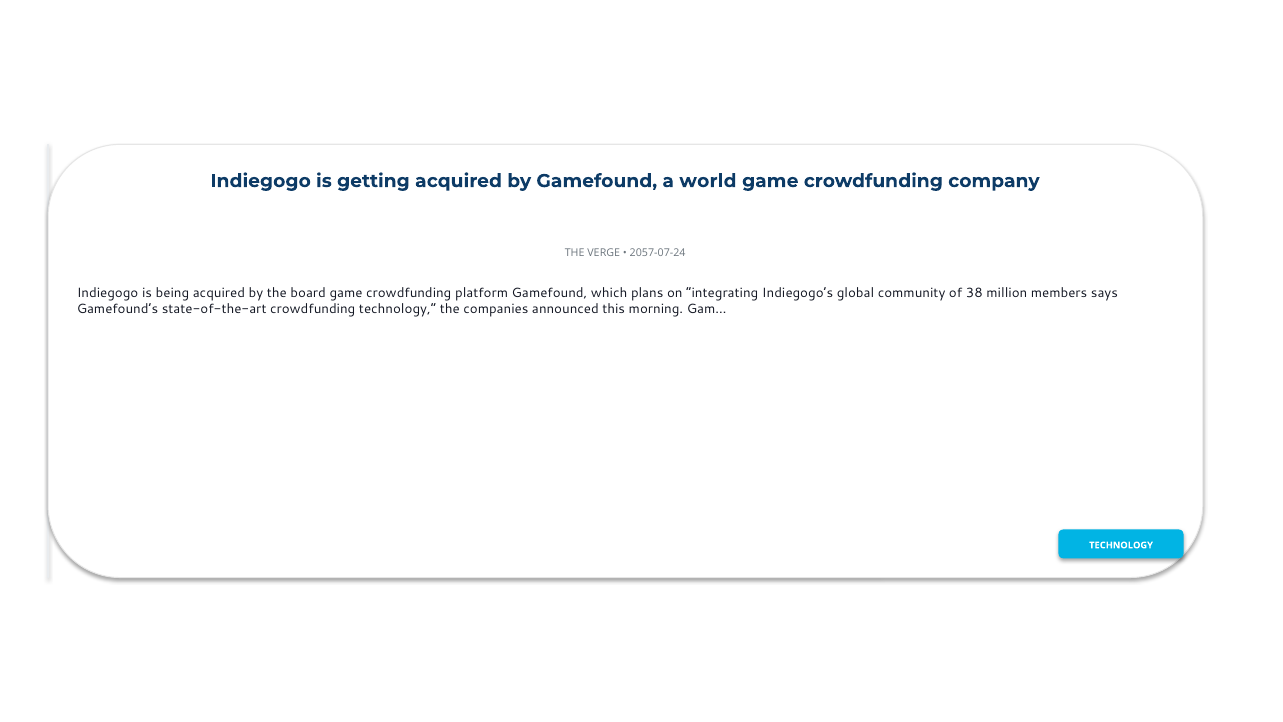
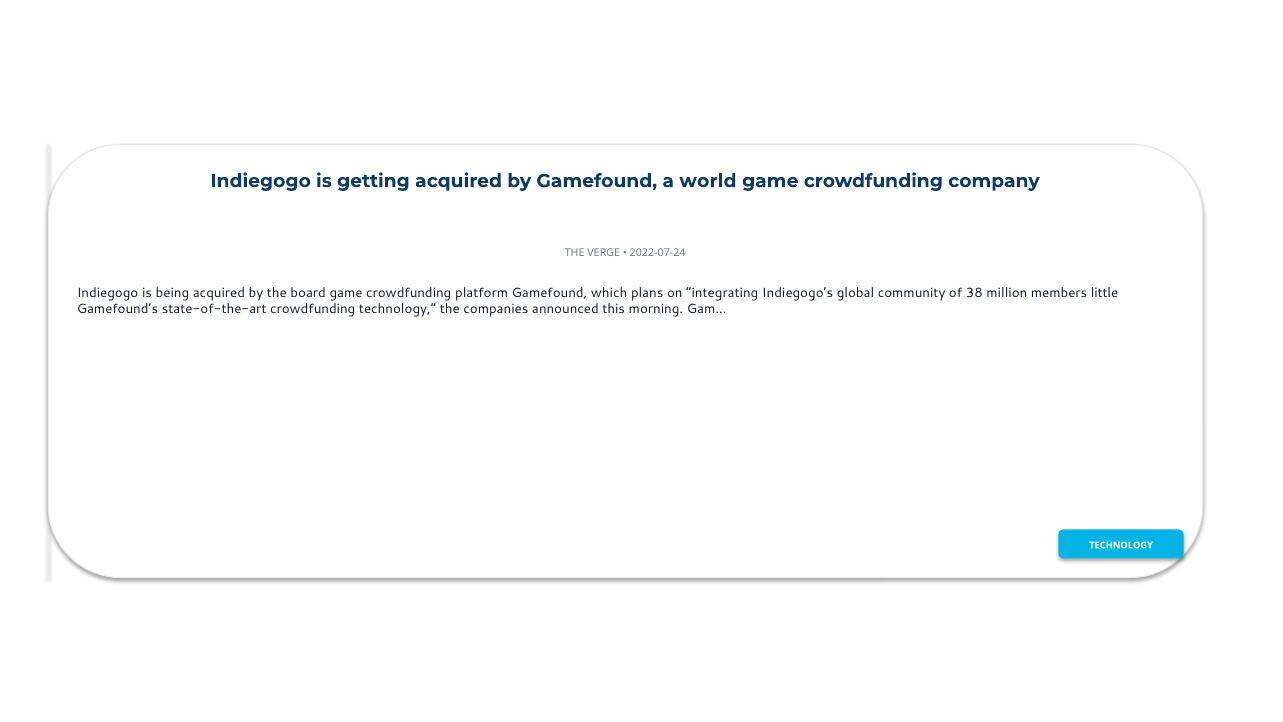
2057-07-24: 2057-07-24 -> 2022-07-24 (658, 252)
says: says -> little (1105, 293)
